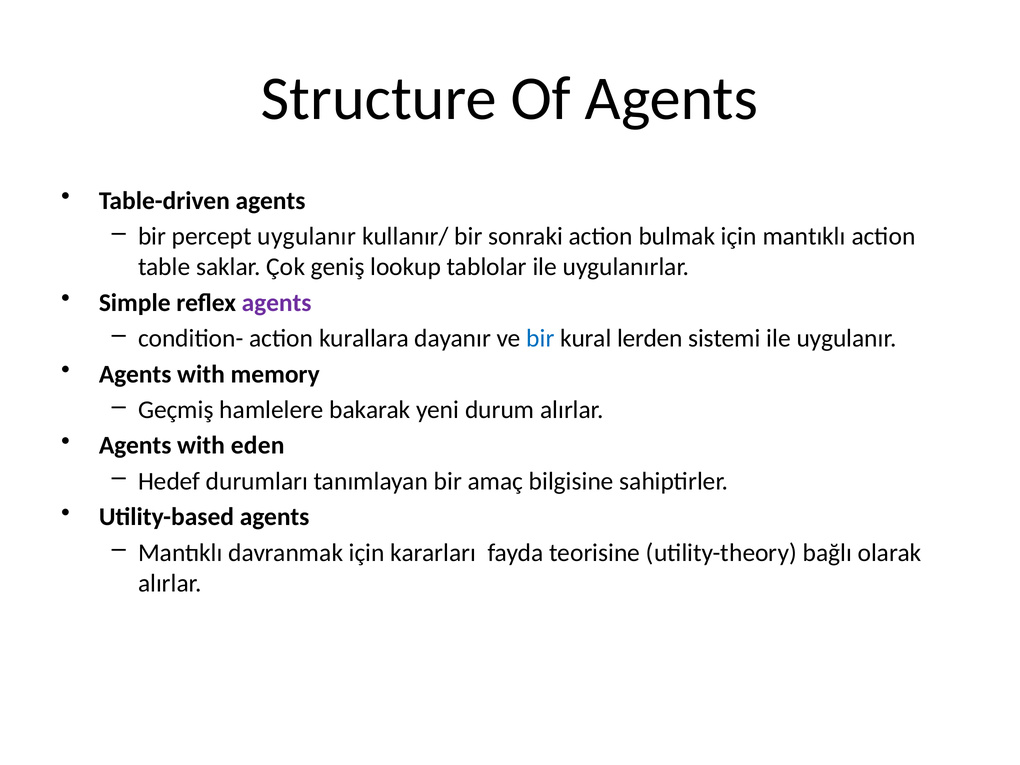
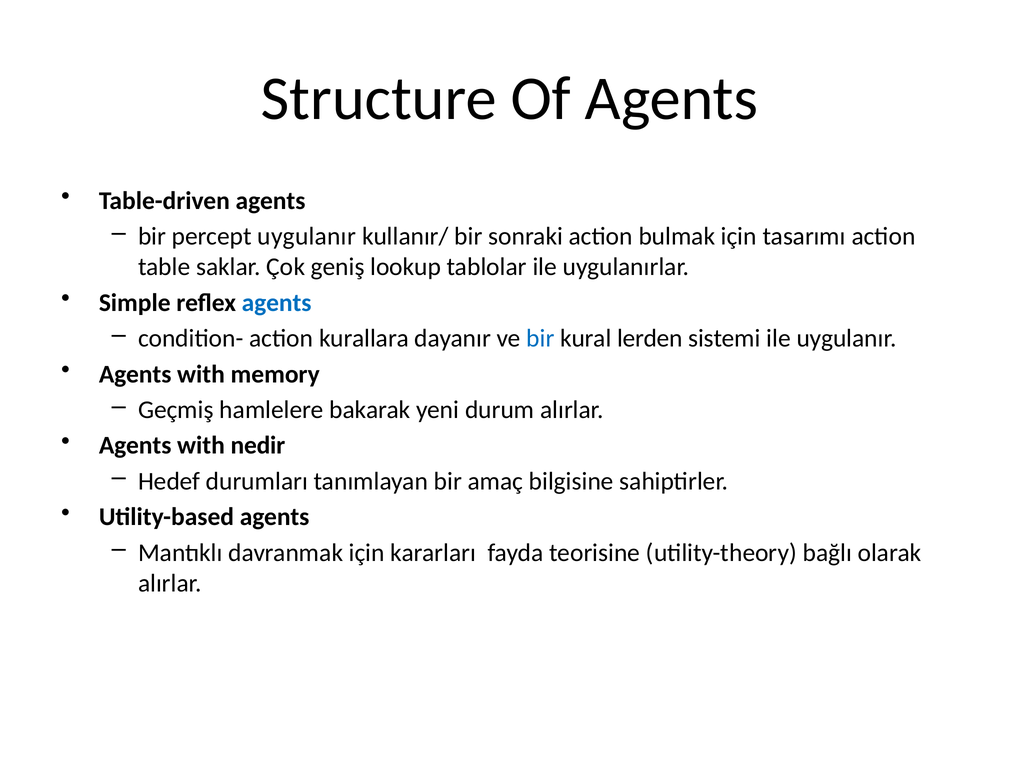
için mantıklı: mantıklı -> tasarımı (804, 236)
agents colour: purple -> blue (277, 303)
eden: eden -> nedir (258, 445)
